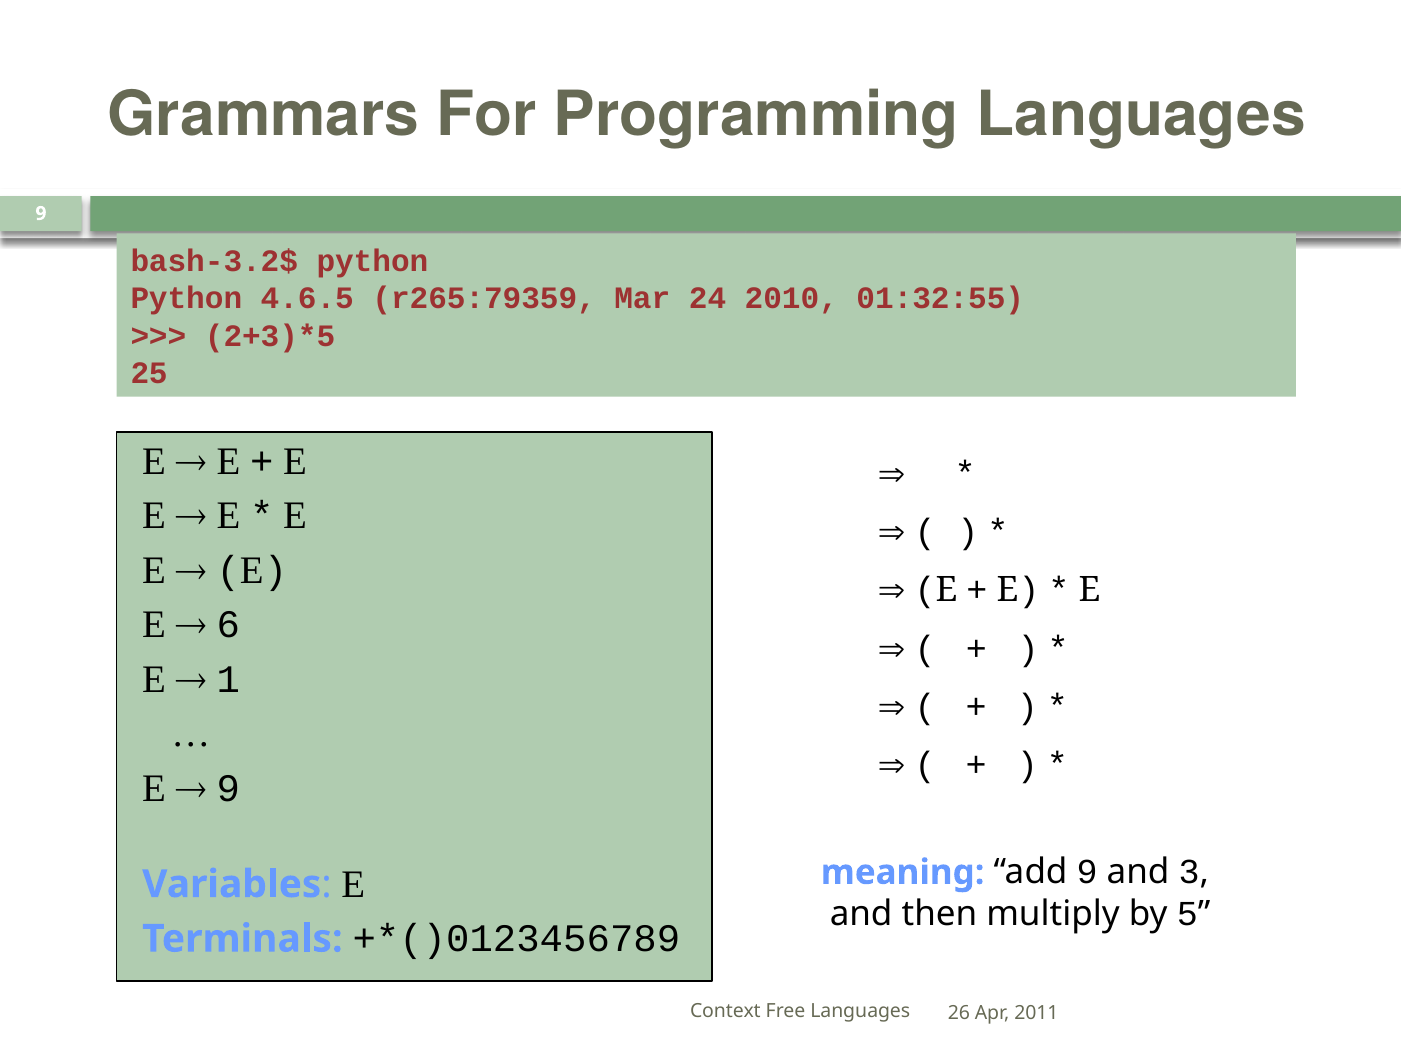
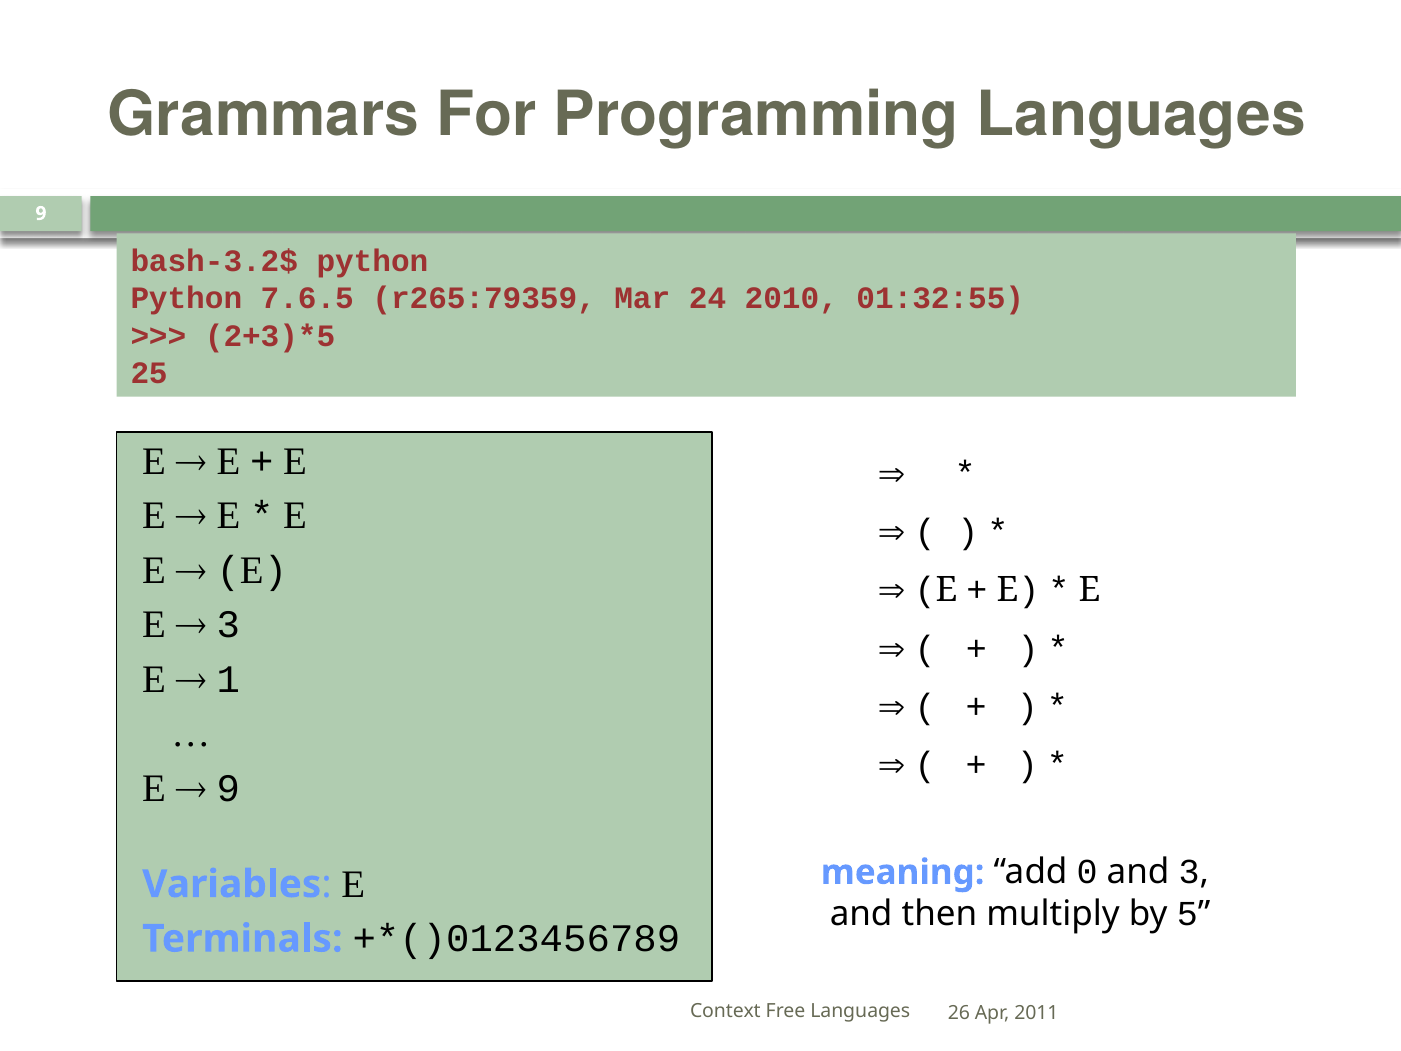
4.6.5: 4.6.5 -> 7.6.5 (307, 299)
6: 6 -> 3 (228, 625)
add 9: 9 -> 0 (1087, 872)
